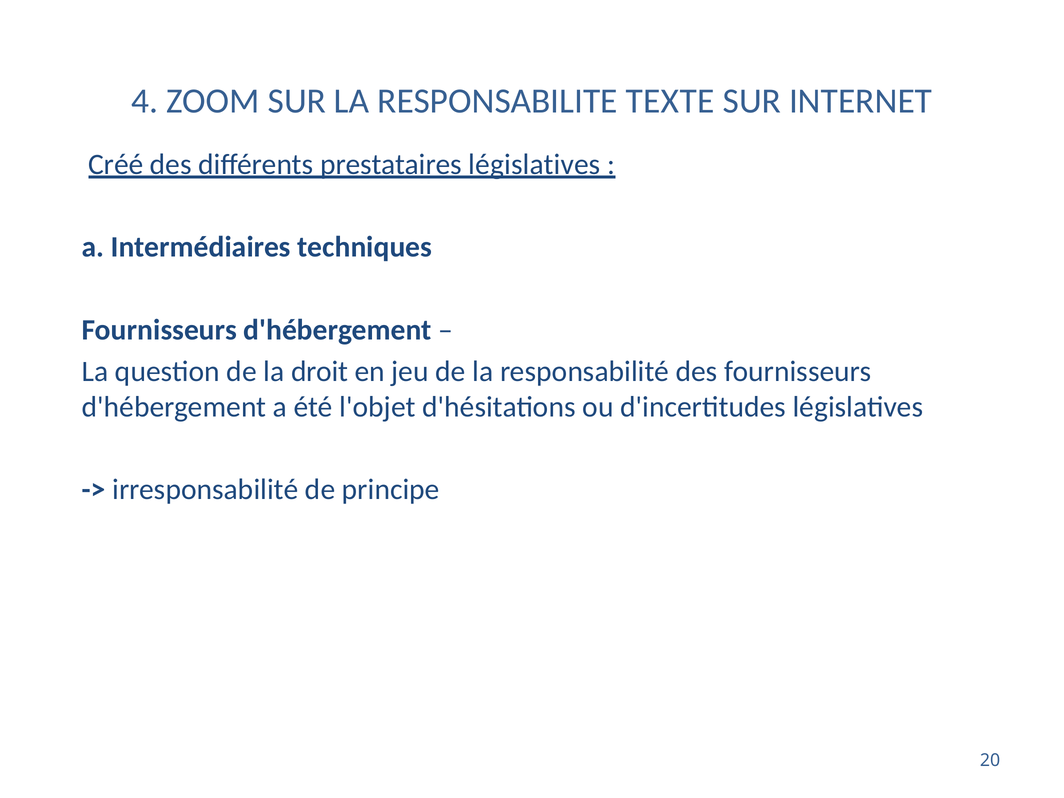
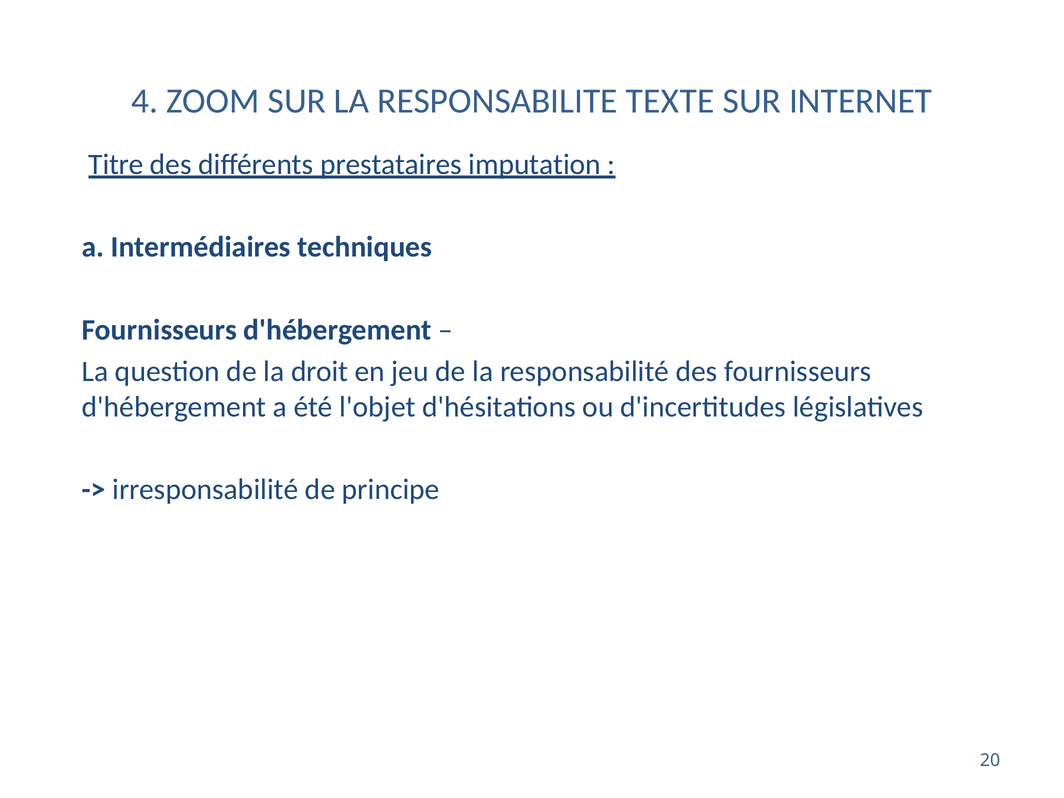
Créé: Créé -> Titre (116, 164)
prestataires législatives: législatives -> imputation (535, 164)
